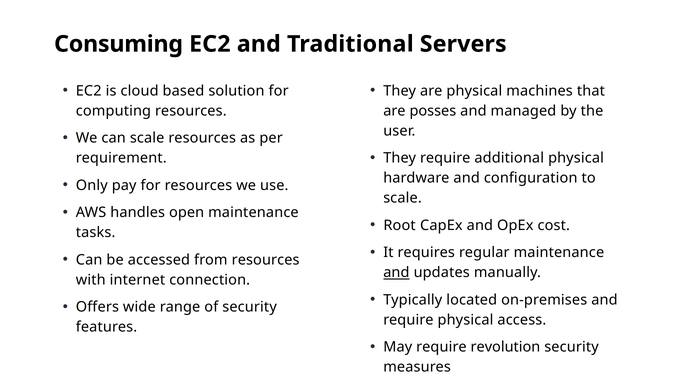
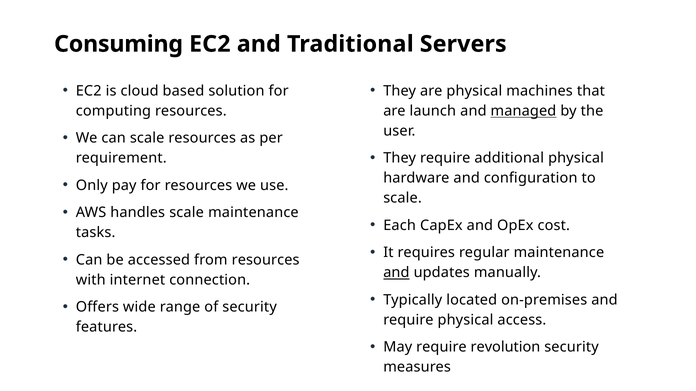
posses: posses -> launch (433, 111)
managed underline: none -> present (523, 111)
handles open: open -> scale (187, 213)
Root: Root -> Each (400, 226)
